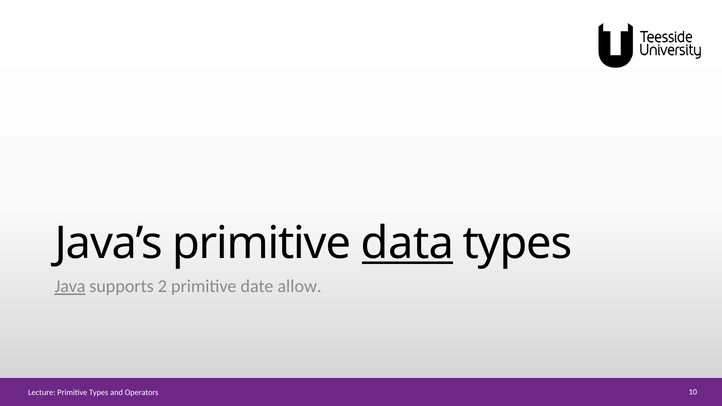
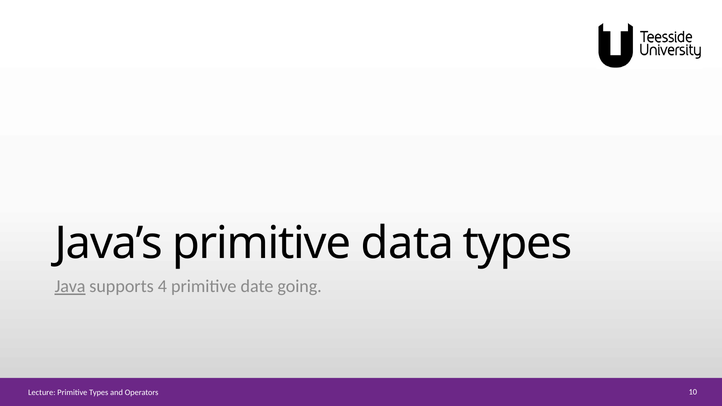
data underline: present -> none (408, 244)
2: 2 -> 4 (162, 287)
allow: allow -> going (300, 287)
